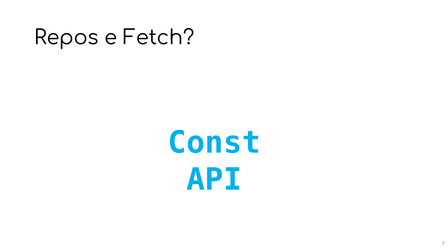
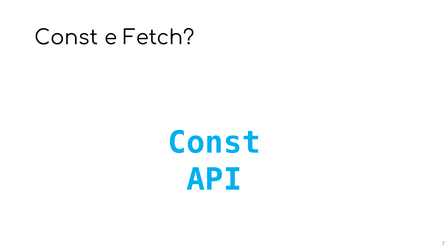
Repos: Repos -> Const (66, 38)
